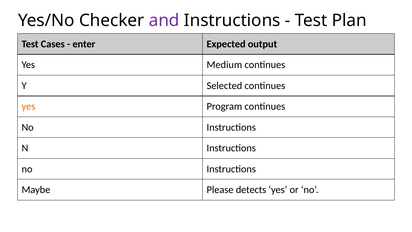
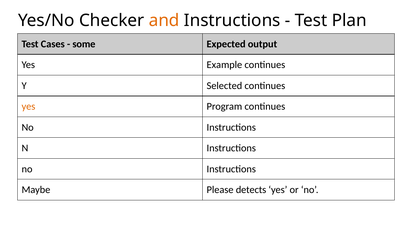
and colour: purple -> orange (164, 21)
enter: enter -> some (84, 44)
Medium: Medium -> Example (224, 65)
